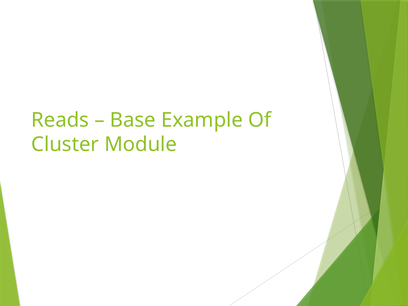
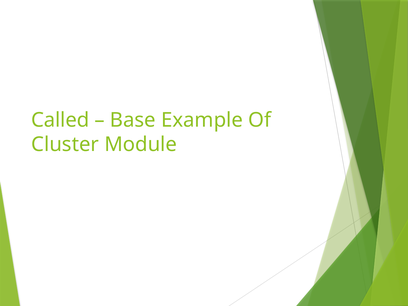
Reads: Reads -> Called (60, 120)
